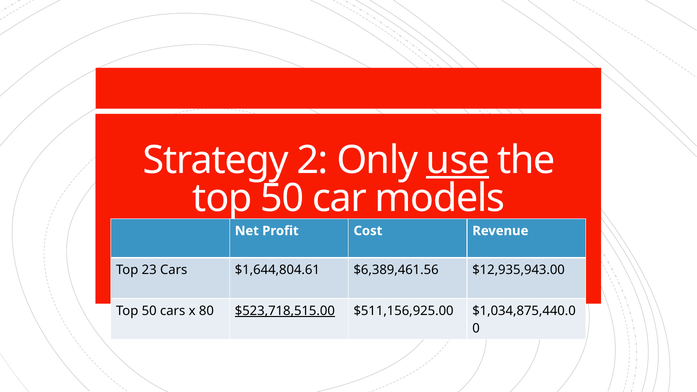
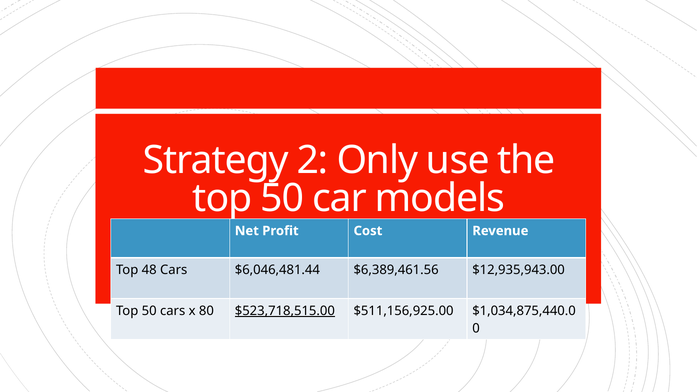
use underline: present -> none (458, 160)
23: 23 -> 48 (149, 270)
$1,644,804.61: $1,644,804.61 -> $6,046,481.44 (277, 270)
